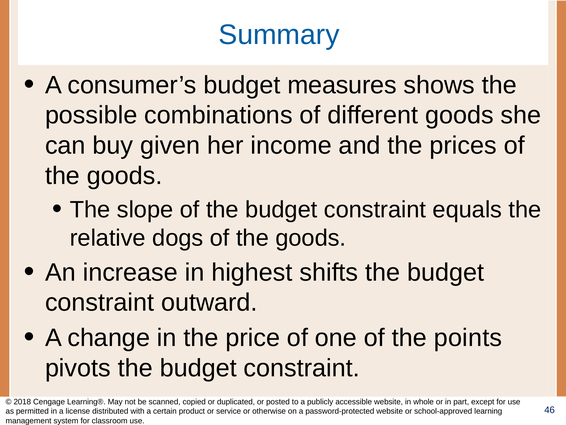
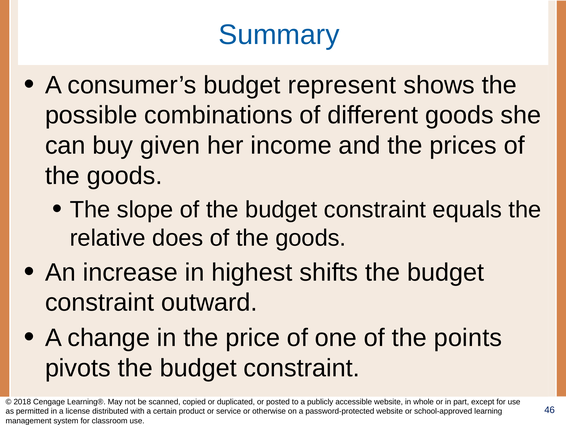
measures: measures -> represent (342, 85)
dogs: dogs -> does (178, 238)
